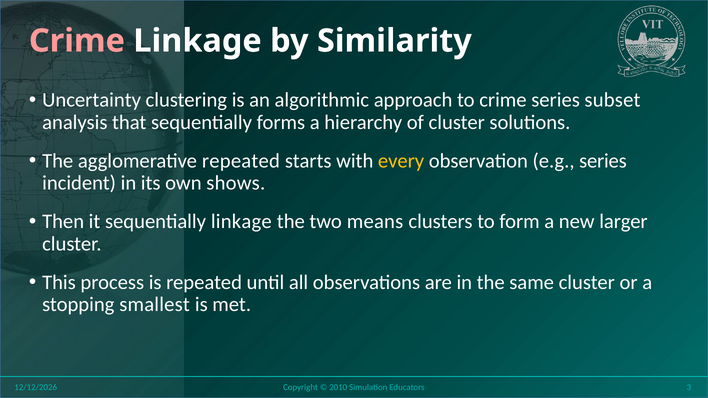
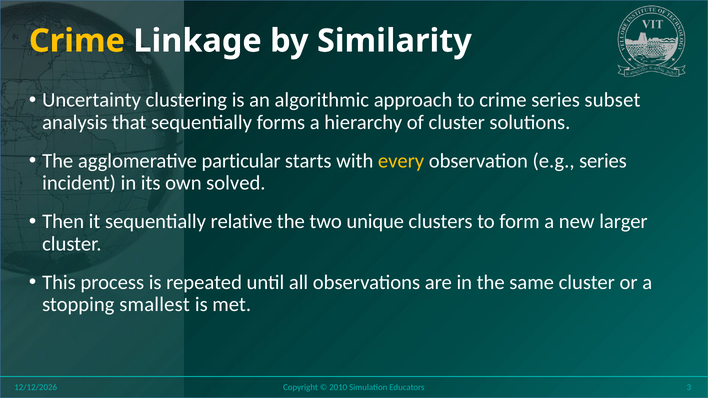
Crime colour: pink -> yellow (77, 41)
agglomerative repeated: repeated -> particular (241, 161)
shows: shows -> solved (236, 183)
sequentially linkage: linkage -> relative (242, 222)
means: means -> unique (375, 222)
